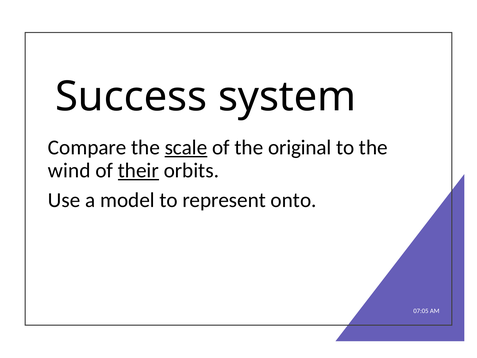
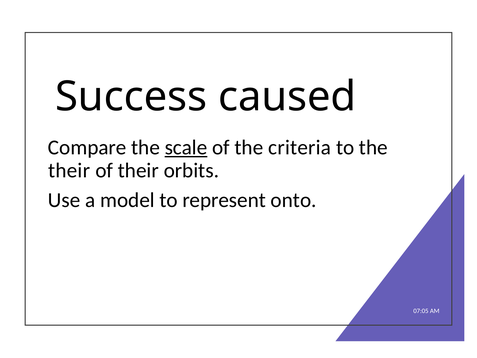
system: system -> caused (287, 97)
original: original -> criteria (300, 148)
wind: wind -> their (69, 170)
their underline: present -> none (138, 170)
